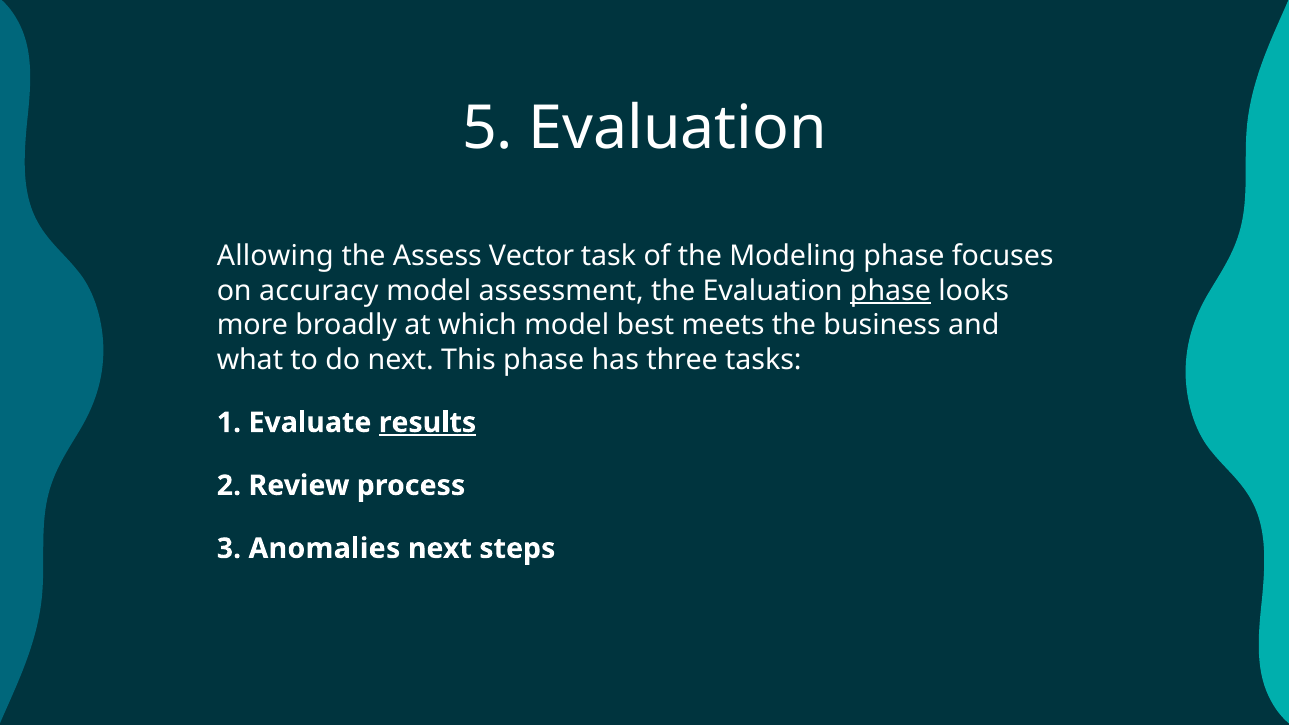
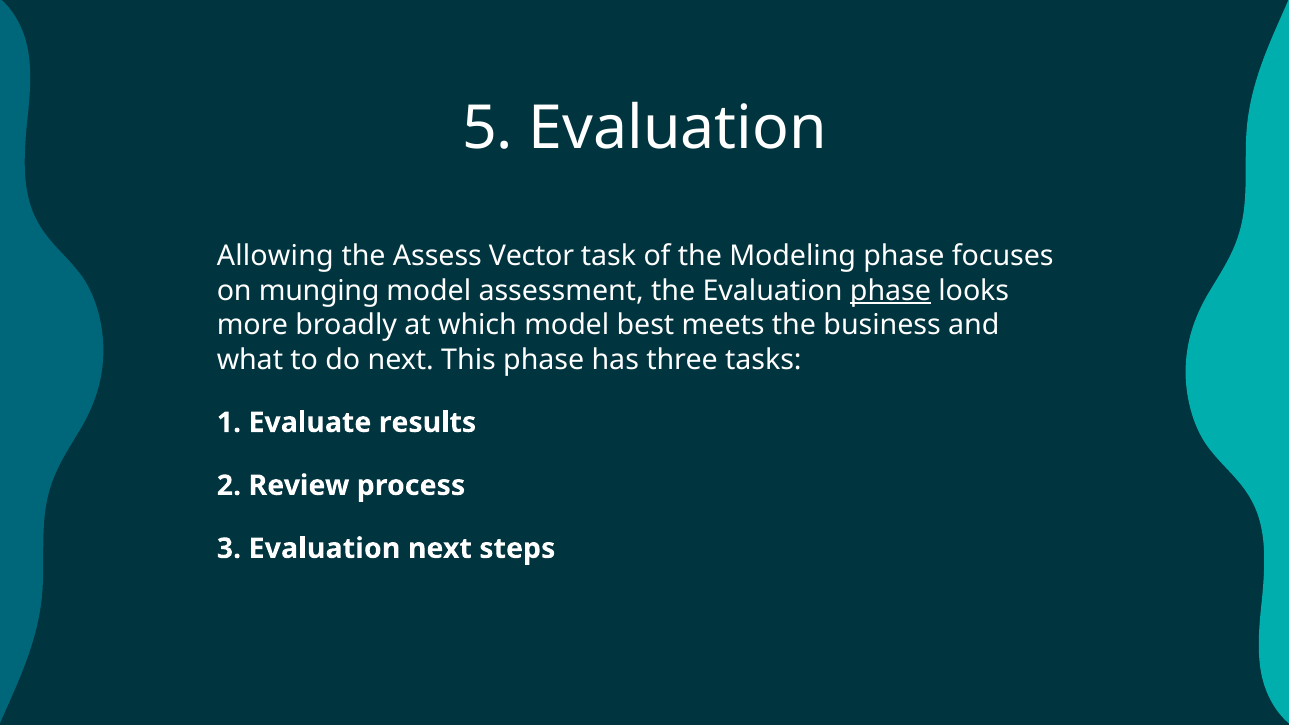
accuracy: accuracy -> munging (319, 291)
results underline: present -> none (427, 423)
3 Anomalies: Anomalies -> Evaluation (325, 549)
